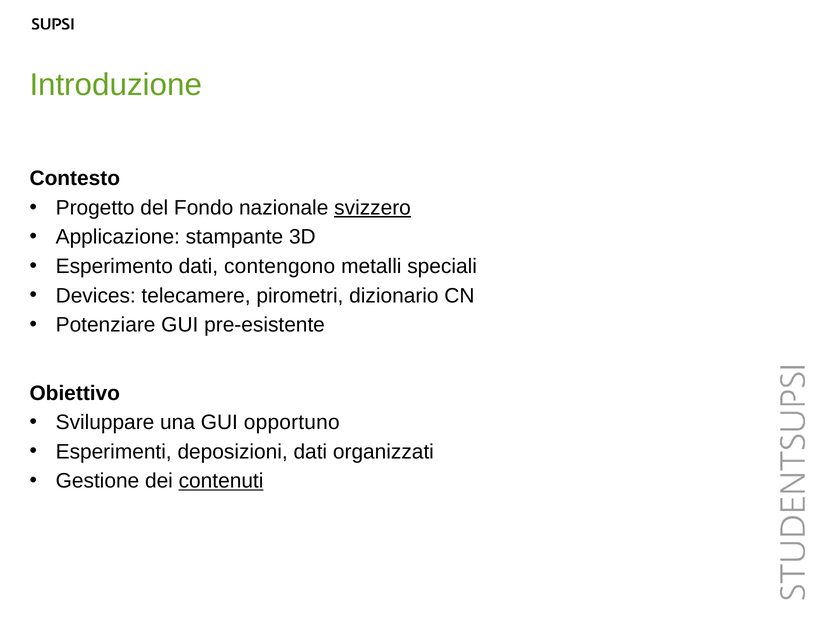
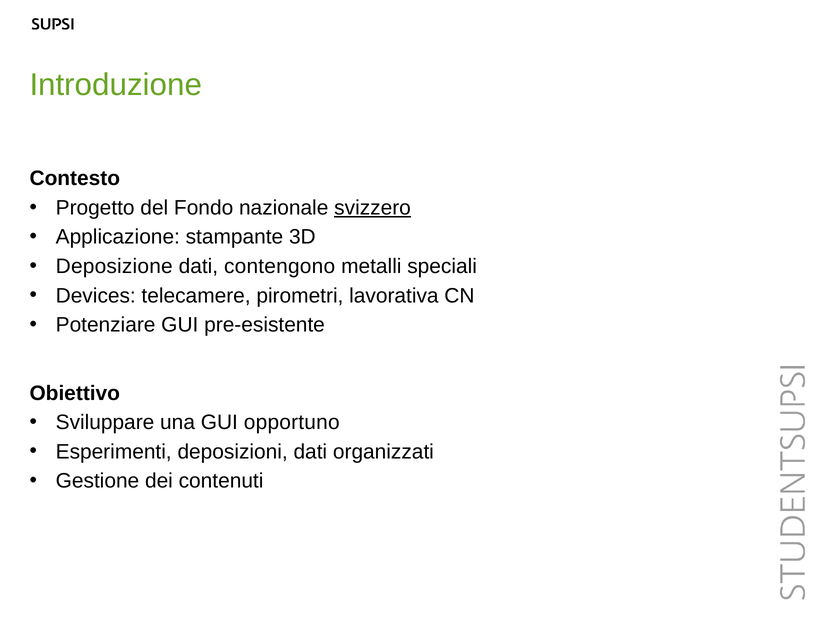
Esperimento: Esperimento -> Deposizione (114, 266)
dizionario: dizionario -> lavorativa (394, 296)
contenuti underline: present -> none (221, 481)
